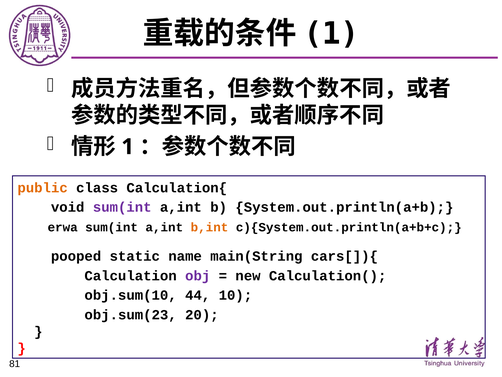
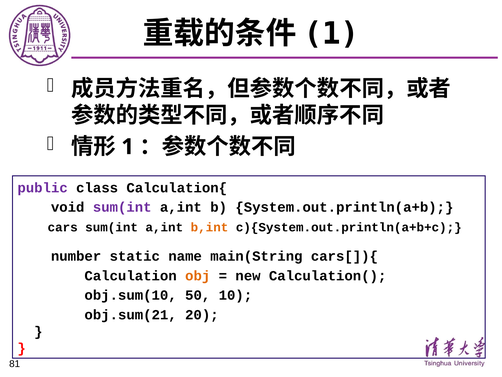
public colour: orange -> purple (43, 188)
erwa: erwa -> cars (63, 227)
pooped: pooped -> number (76, 256)
obj colour: purple -> orange (198, 275)
44: 44 -> 50 (198, 295)
obj.sum(23: obj.sum(23 -> obj.sum(21 (131, 314)
